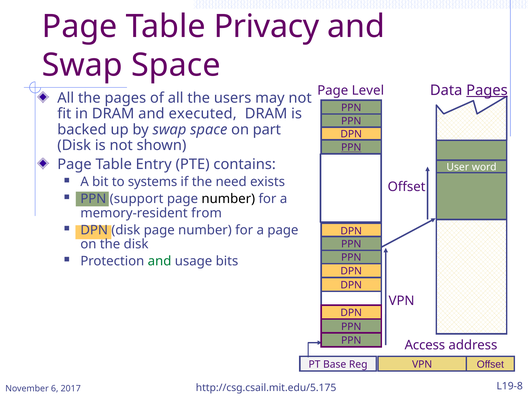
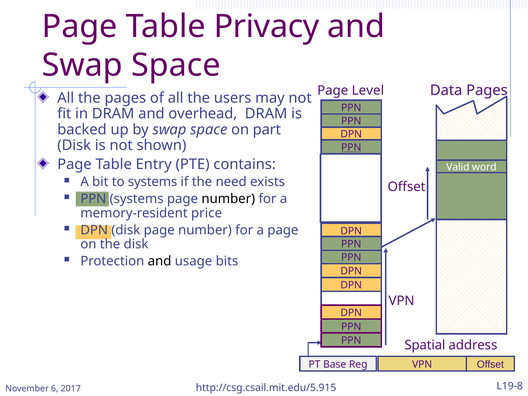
Pages underline: present -> none (487, 90)
executed: executed -> overhead (203, 114)
User: User -> Valid (458, 167)
PPN support: support -> systems (137, 199)
from: from -> price (207, 213)
and colour: green -> black (160, 261)
Access: Access -> Spatial (425, 345)
http://csg.csail.mit.edu/5.175: http://csg.csail.mit.edu/5.175 -> http://csg.csail.mit.edu/5.915 (266, 388)
